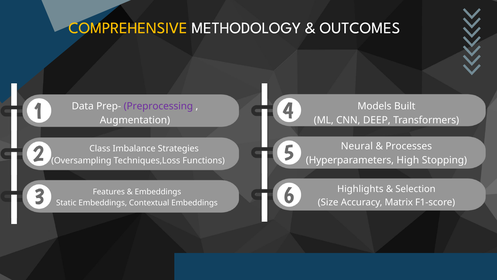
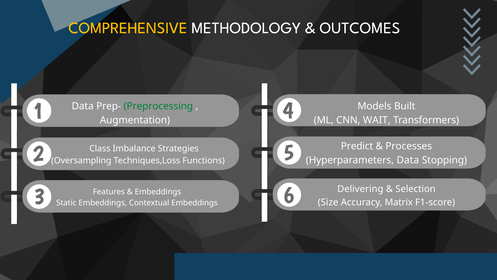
Preprocessing colour: purple -> green (158, 106)
DEEP: DEEP -> WAIT (377, 120)
Neural: Neural -> Predict (357, 146)
Hyperparameters High: High -> Data (408, 160)
Highlights: Highlights -> Delivering (360, 189)
